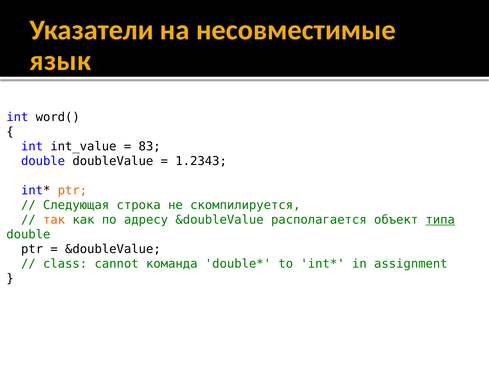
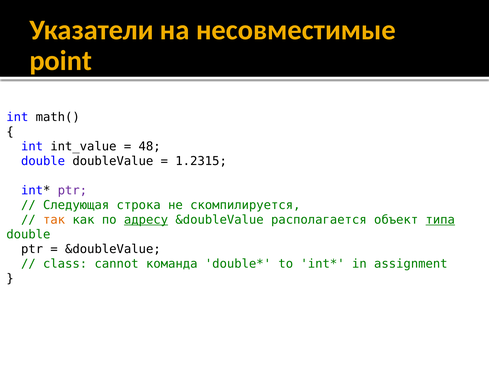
язык: язык -> point (61, 61)
word(: word( -> math( (58, 117)
83: 83 -> 48 (150, 146)
1.2343: 1.2343 -> 1.2315 (201, 161)
ptr colour: orange -> purple (72, 190)
адресу underline: none -> present (146, 220)
